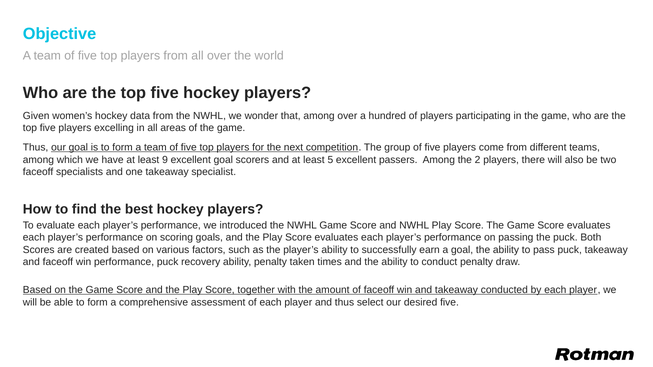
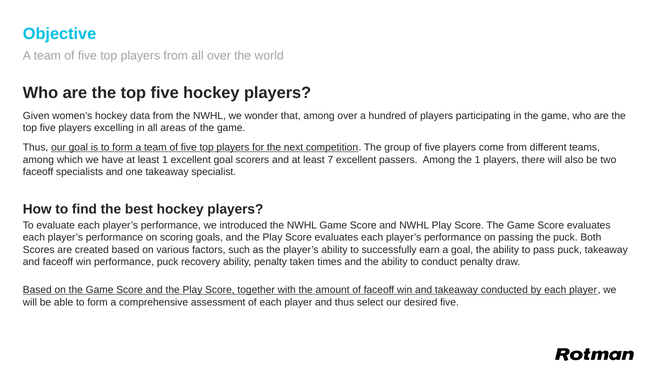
least 9: 9 -> 1 (165, 160)
5: 5 -> 7 (330, 160)
the 2: 2 -> 1 (478, 160)
